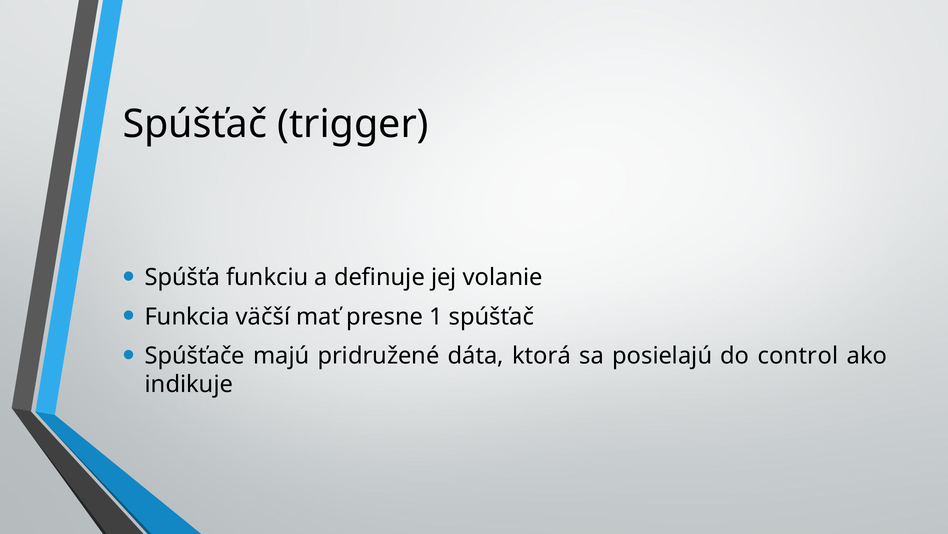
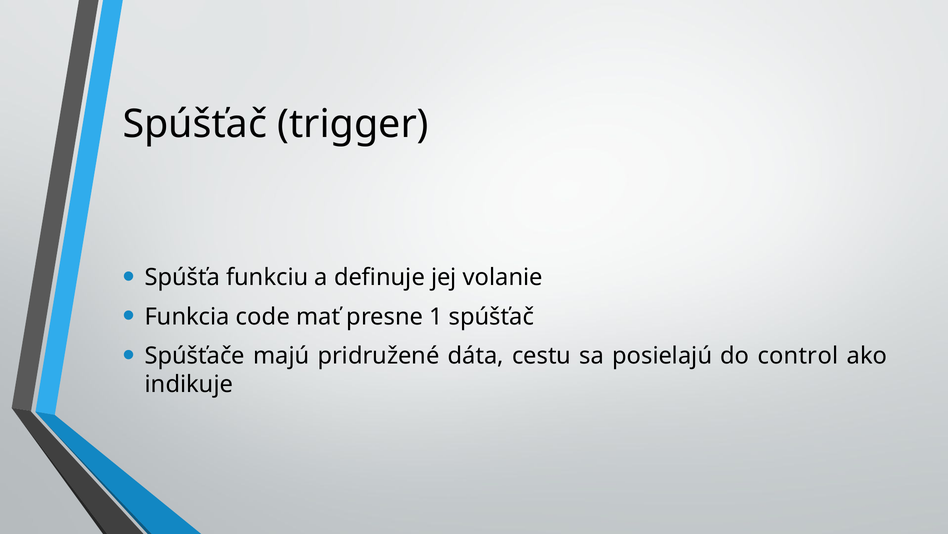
väčší: väčší -> code (263, 316)
ktorá: ktorá -> cestu (542, 355)
